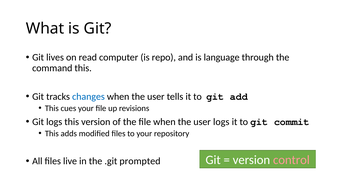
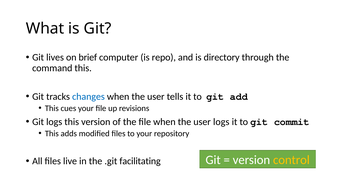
read: read -> brief (88, 57)
language: language -> directory (222, 57)
prompted: prompted -> facilitating (140, 161)
control colour: pink -> yellow (291, 160)
